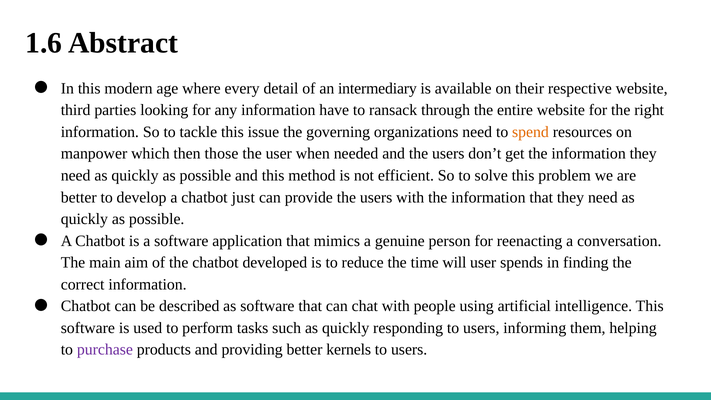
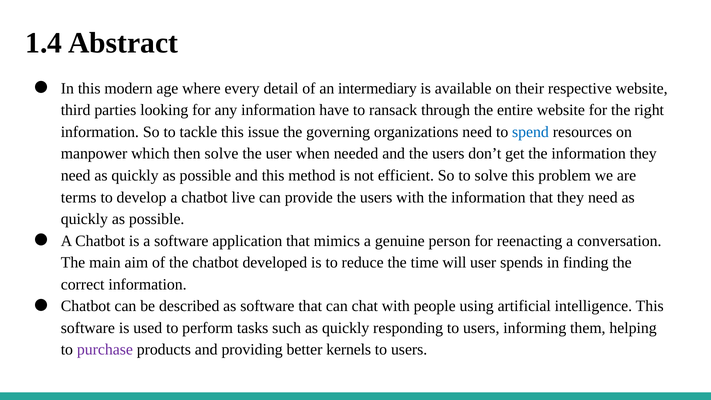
1.6: 1.6 -> 1.4 (44, 43)
spend colour: orange -> blue (530, 132)
then those: those -> solve (222, 154)
better: better -> terms (79, 197)
just: just -> live (243, 197)
